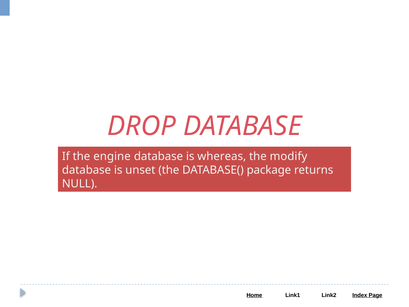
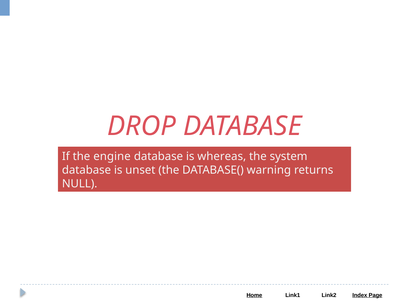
modify: modify -> system (289, 156)
package: package -> warning (269, 170)
